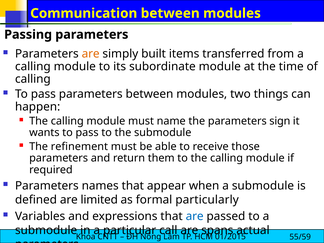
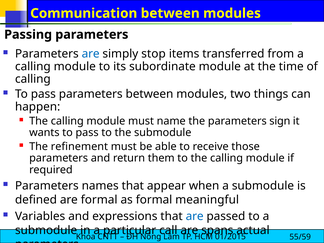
are colour: orange -> blue (91, 54)
built: built -> stop (154, 54)
are limited: limited -> formal (99, 200)
particularly: particularly -> meaningful (207, 200)
